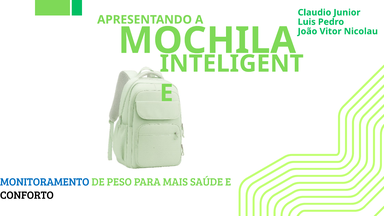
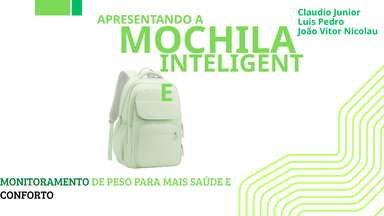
MONITORAMENTO colour: blue -> green (45, 182)
